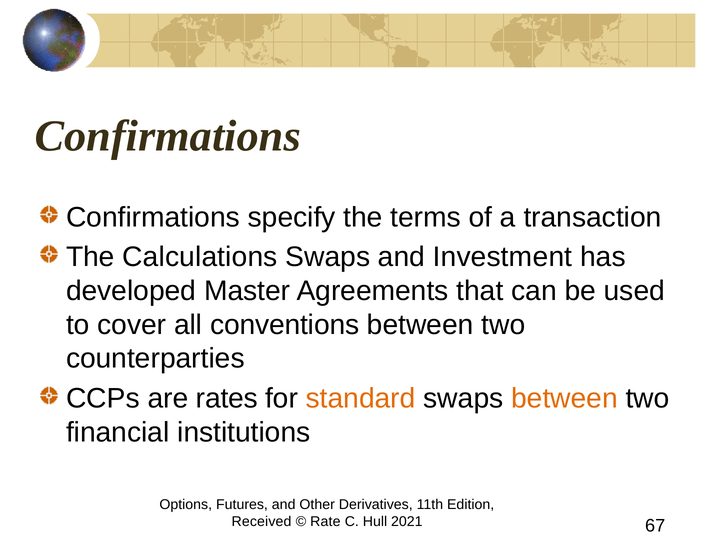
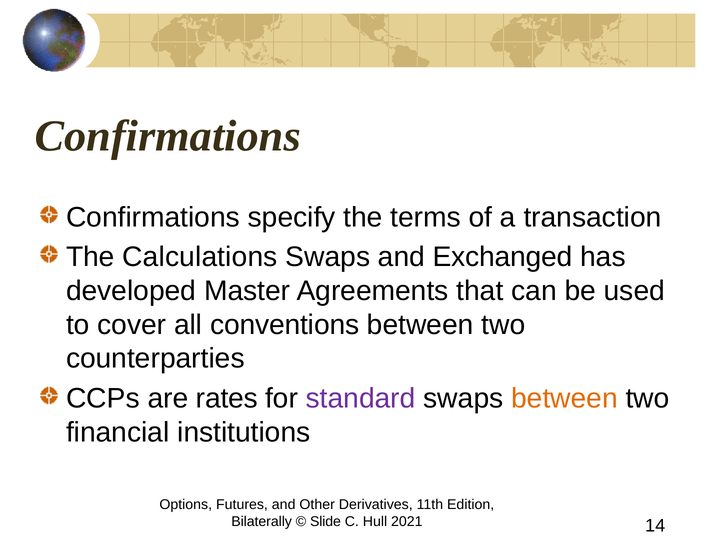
Investment: Investment -> Exchanged (503, 257)
standard colour: orange -> purple (361, 398)
Received: Received -> Bilaterally (262, 522)
Rate: Rate -> Slide (325, 522)
67: 67 -> 14 (655, 526)
